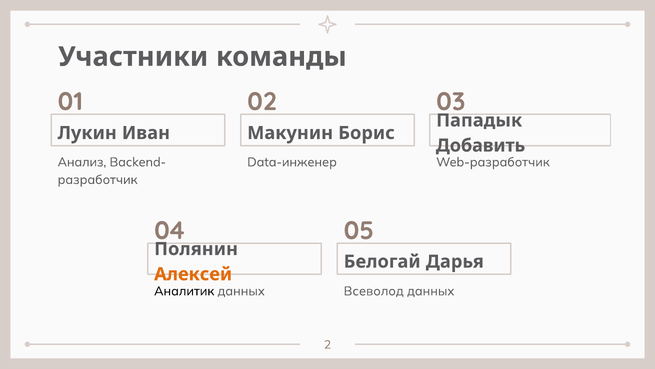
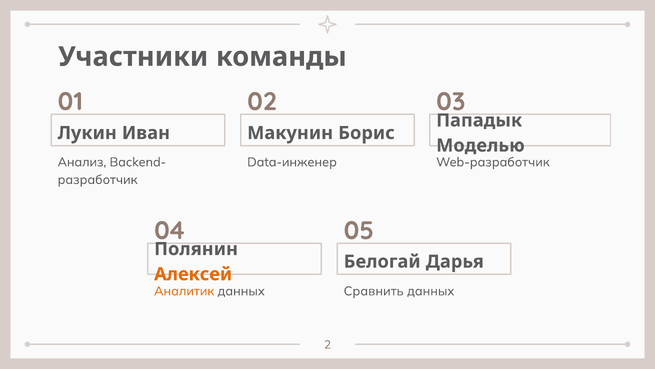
Добавить: Добавить -> Моделью (480, 145)
Аналитик colour: black -> orange (184, 291)
Всеволод: Всеволод -> Сравнить (374, 291)
